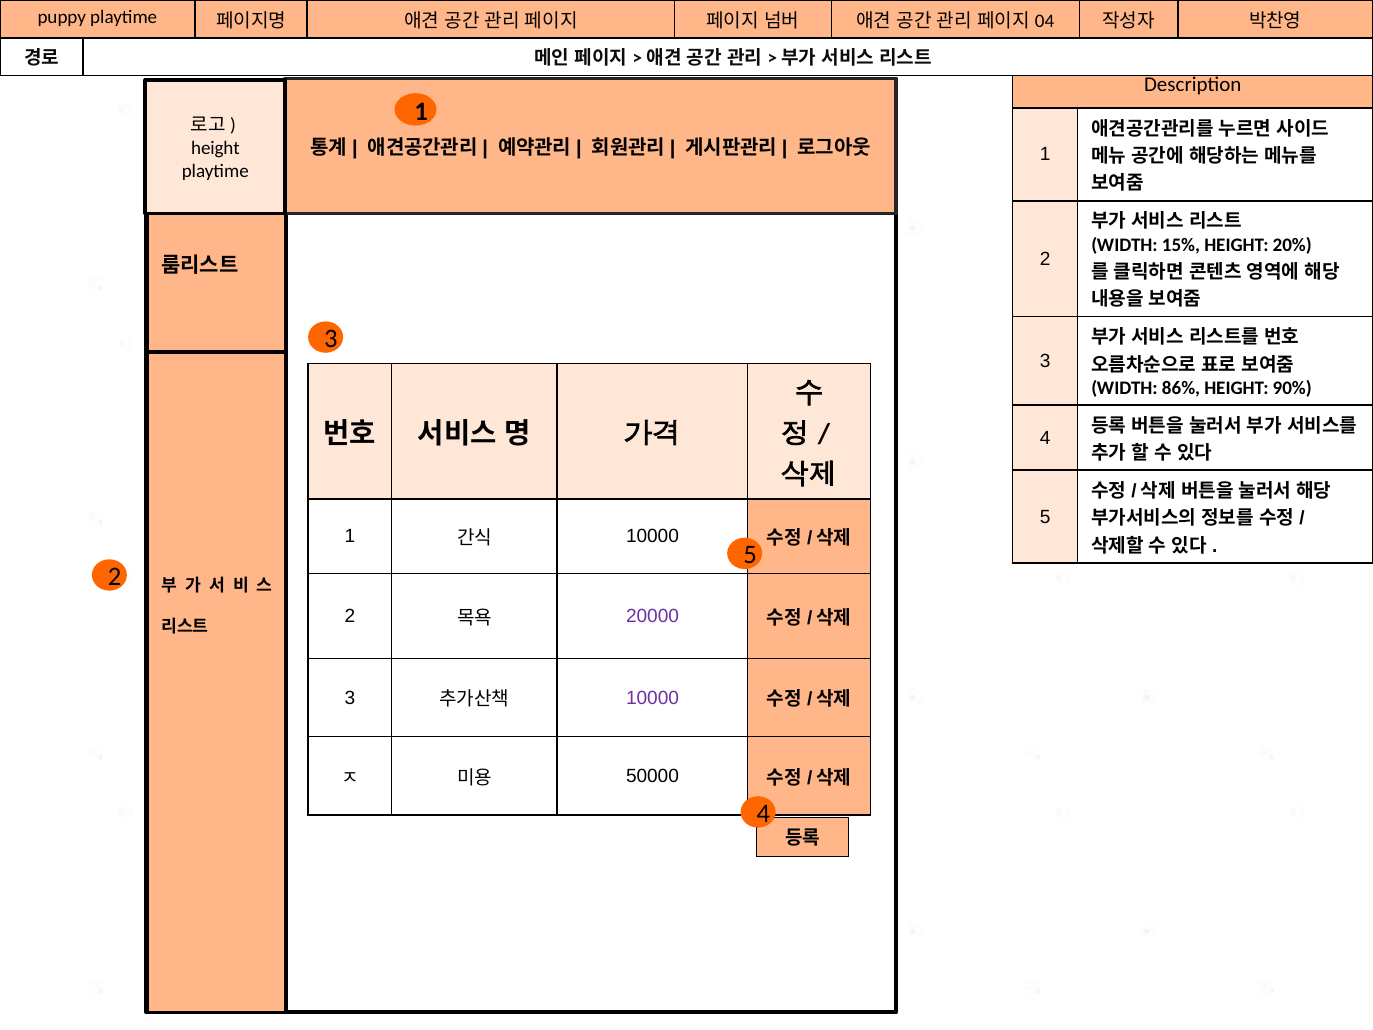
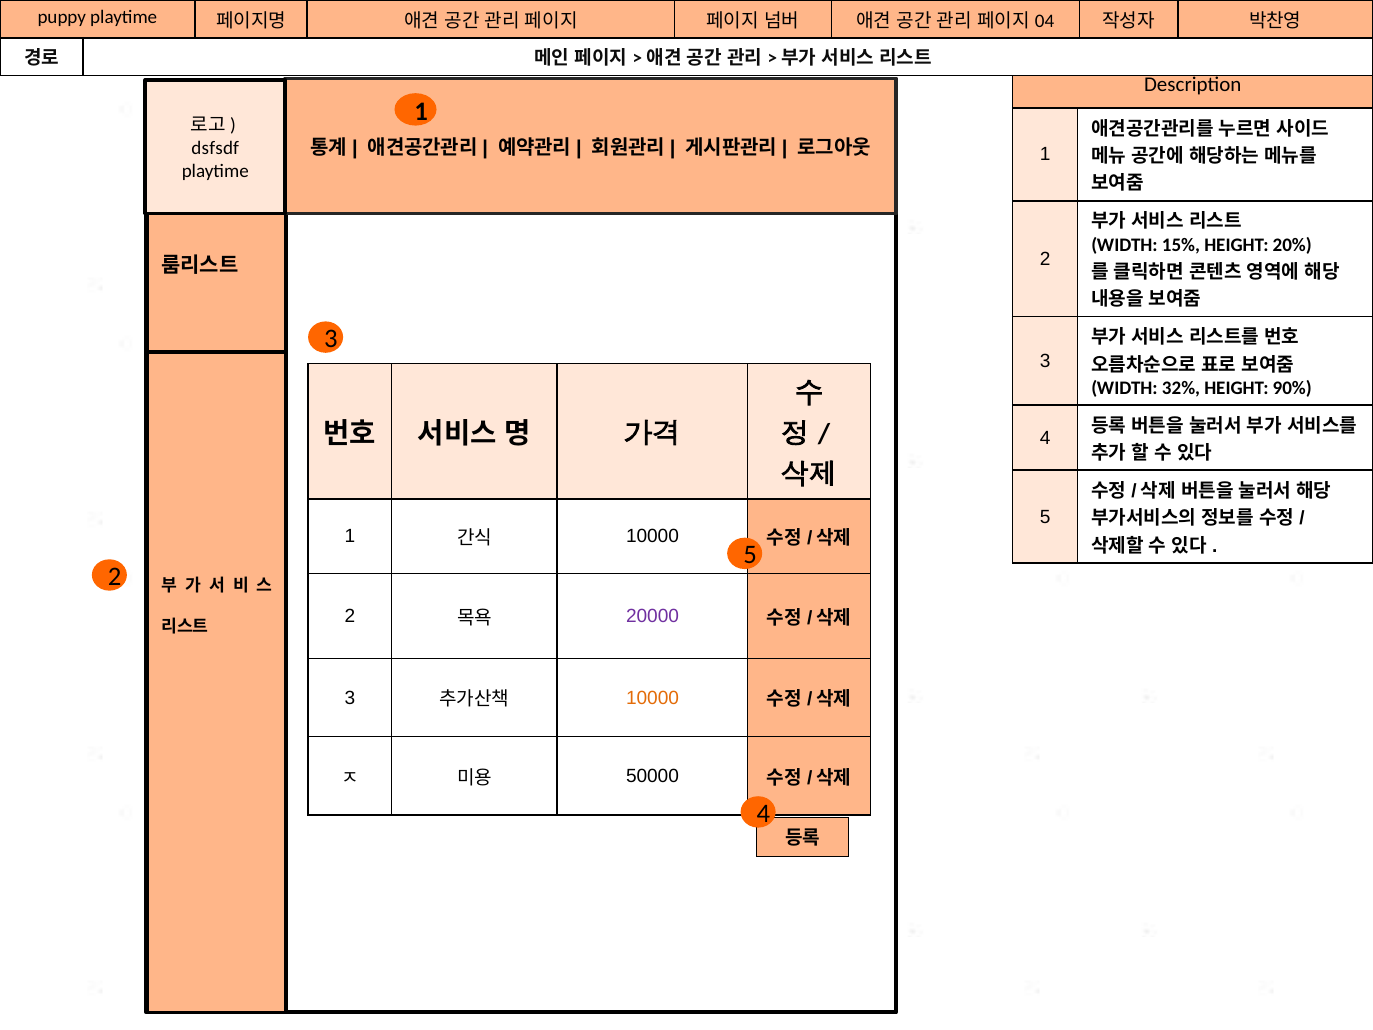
height: height -> dsfsdf (215, 148)
86%: 86% -> 32% (1181, 388)
10000 colour: purple -> orange (653, 698)
